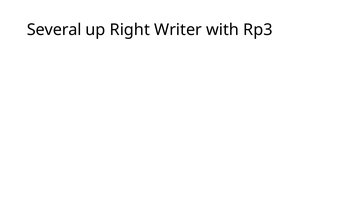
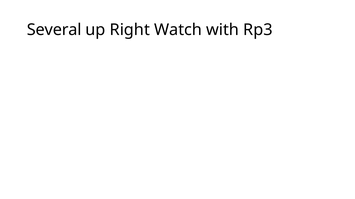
Writer: Writer -> Watch (178, 30)
